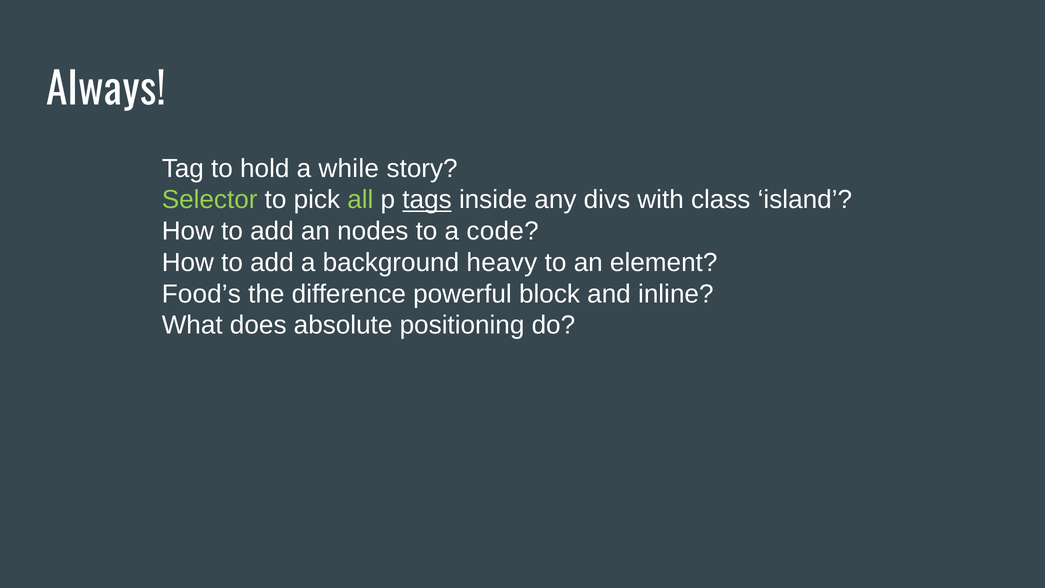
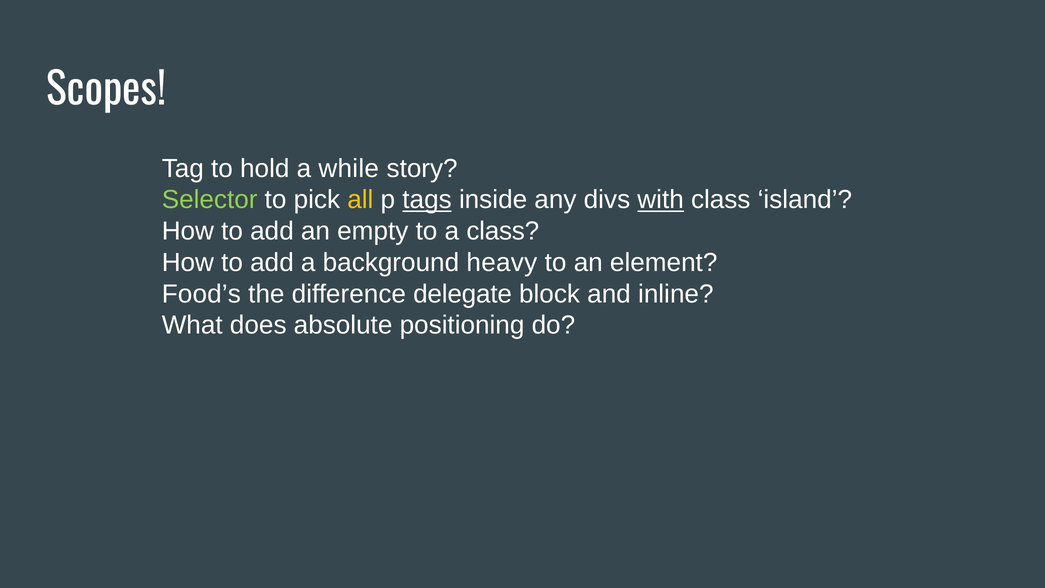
Always: Always -> Scopes (106, 90)
all colour: light green -> yellow (360, 200)
with underline: none -> present (661, 200)
nodes: nodes -> empty (373, 231)
a code: code -> class (503, 231)
powerful: powerful -> delegate (463, 294)
